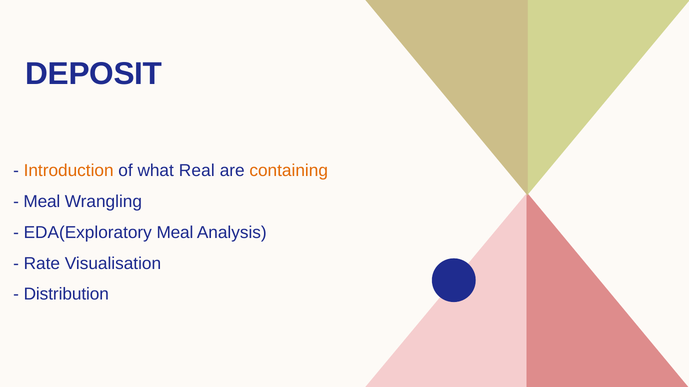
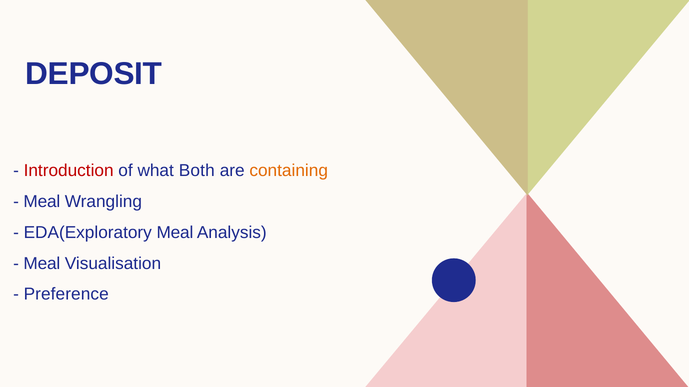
Introduction colour: orange -> red (69, 171)
Real: Real -> Both (197, 171)
Rate: Rate -> Meal (42, 264)
Distribution: Distribution -> Preference (66, 295)
